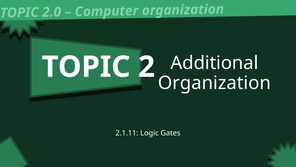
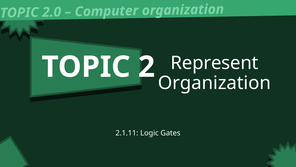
Additional: Additional -> Represent (215, 63)
